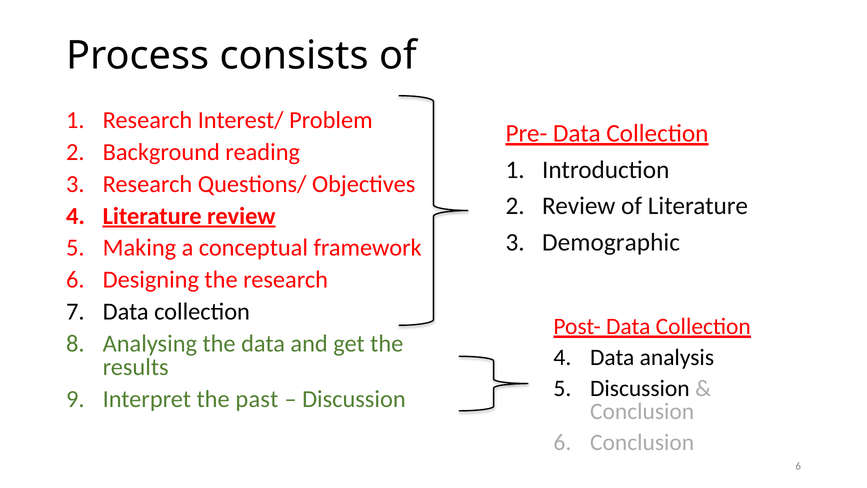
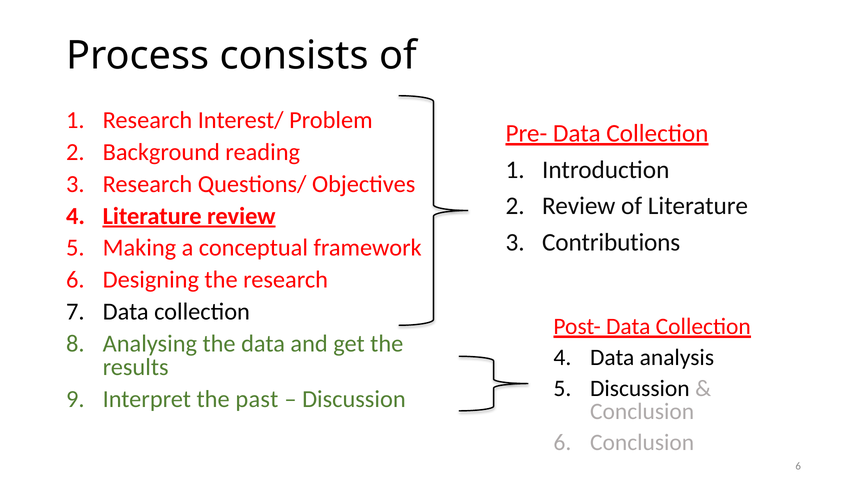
Demographic: Demographic -> Contributions (611, 242)
